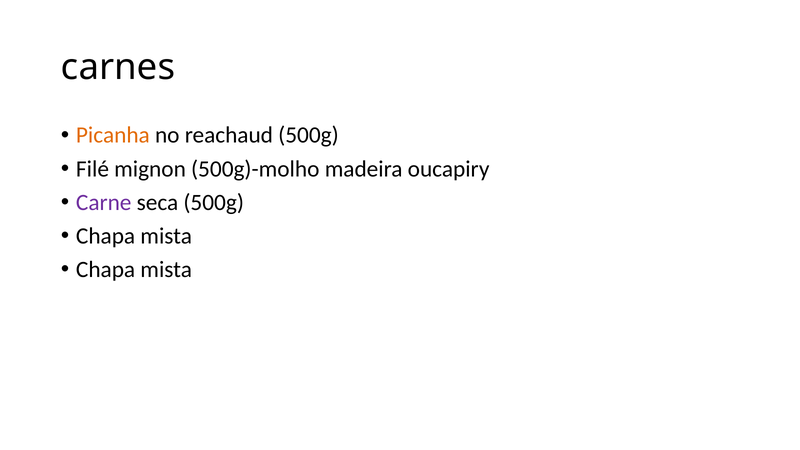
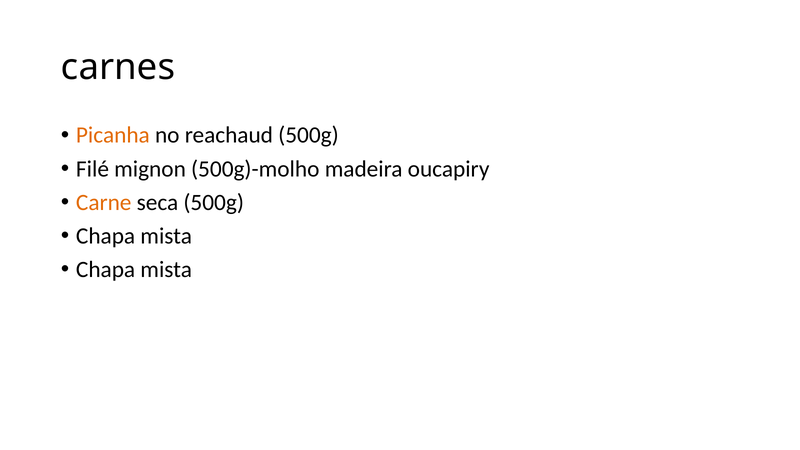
Carne colour: purple -> orange (104, 202)
